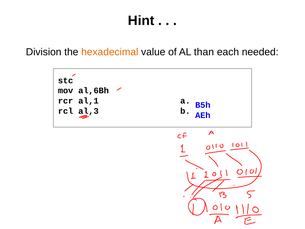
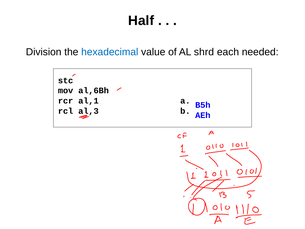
Hint: Hint -> Half (141, 21)
hexadecimal colour: orange -> blue (110, 52)
than: than -> shrd (204, 52)
